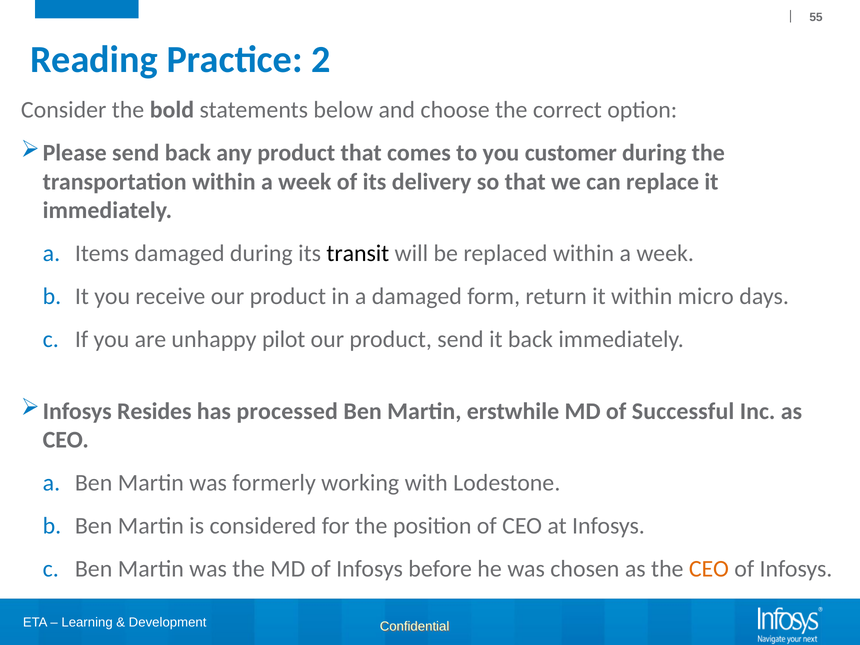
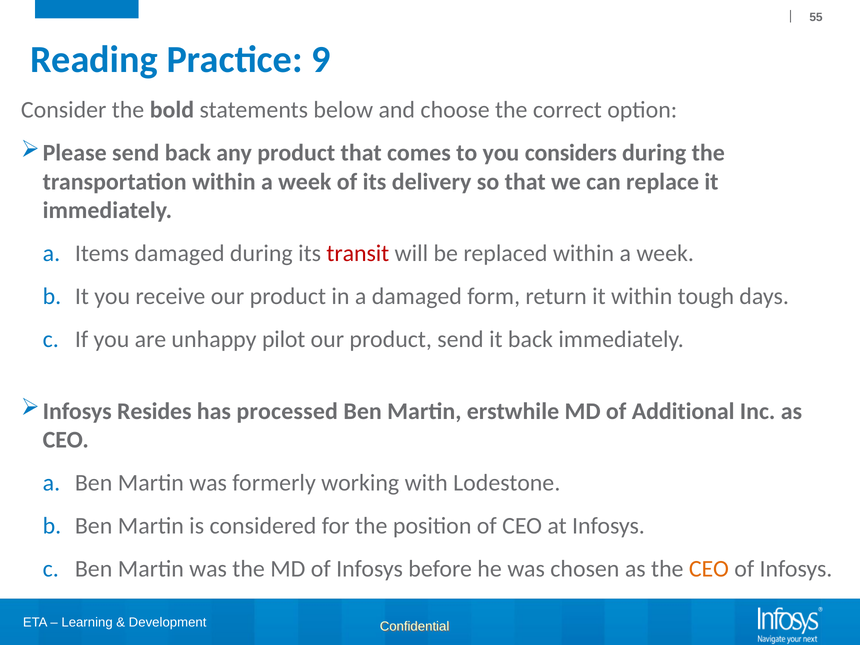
2: 2 -> 9 (321, 60)
customer: customer -> considers (571, 153)
transit colour: black -> red (358, 253)
micro: micro -> tough (706, 297)
Successful: Successful -> Additional (683, 411)
